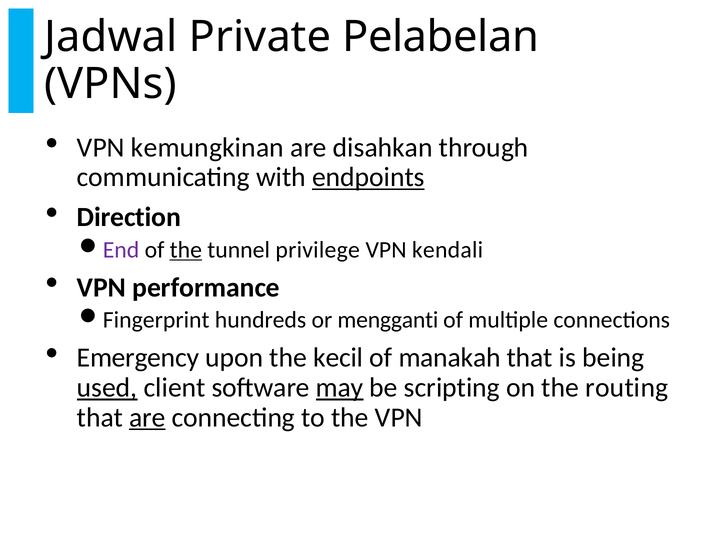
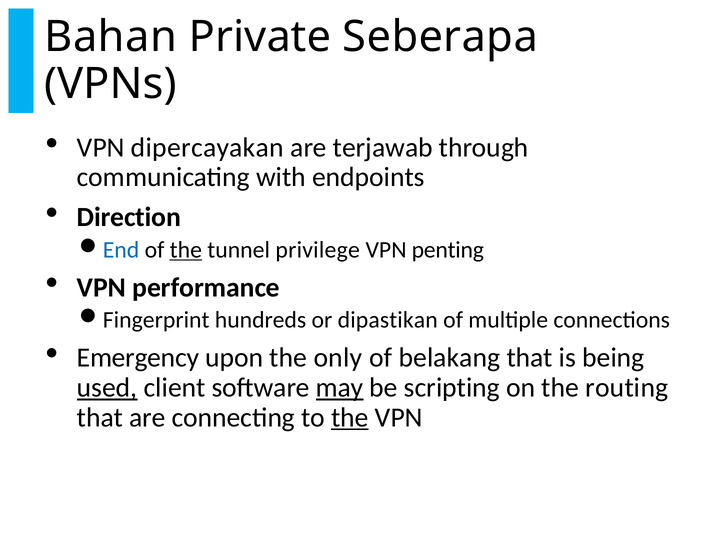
Jadwal: Jadwal -> Bahan (111, 37)
Pelabelan: Pelabelan -> Seberapa (440, 37)
kemungkinan: kemungkinan -> dipercayakan (207, 147)
disahkan: disahkan -> terjawab (383, 147)
endpoints underline: present -> none (368, 177)
End colour: purple -> blue (121, 250)
kendali: kendali -> penting (448, 250)
mengganti: mengganti -> dipastikan (388, 320)
kecil: kecil -> only (338, 358)
manakah: manakah -> belakang (449, 358)
are underline: present -> none (147, 417)
the underline: none -> present (350, 417)
